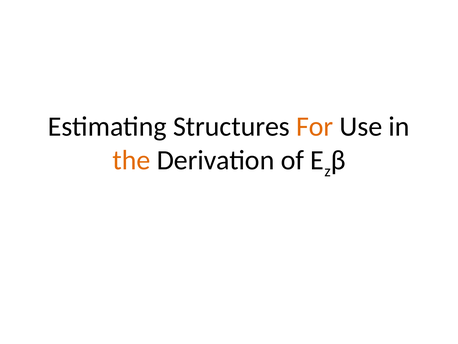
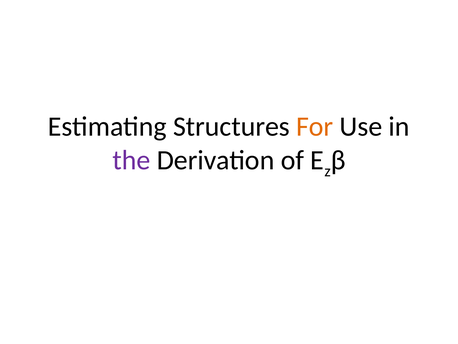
the colour: orange -> purple (131, 160)
